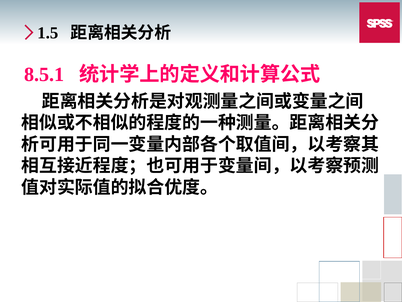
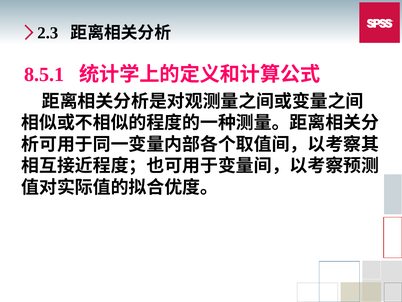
1.5: 1.5 -> 2.3 (48, 33)
